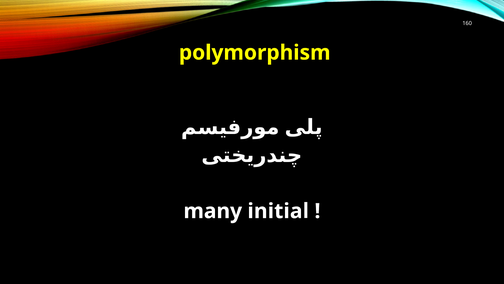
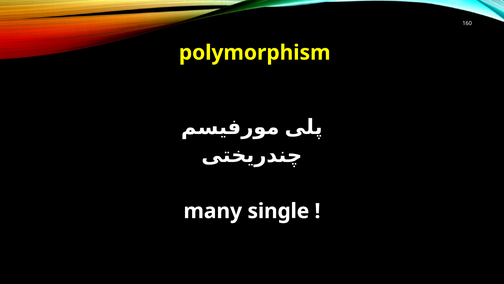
initial: initial -> single (278, 211)
